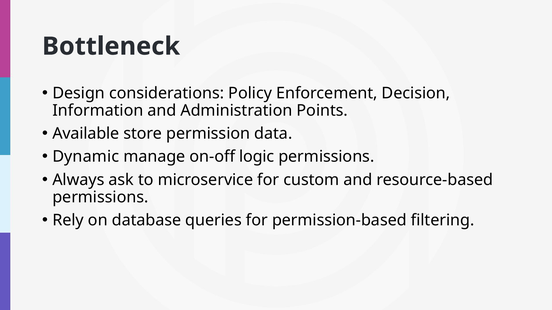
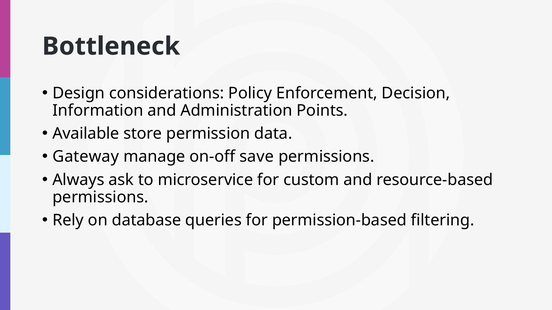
Dynamic: Dynamic -> Gateway (86, 157)
logic: logic -> save (257, 157)
